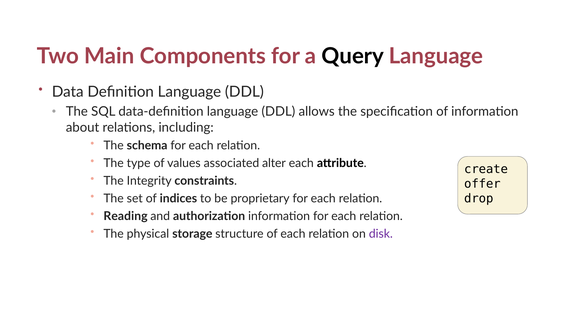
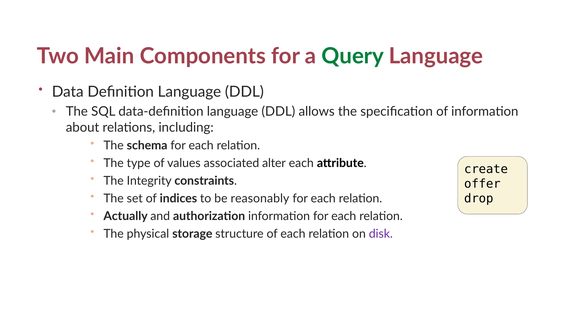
Query colour: black -> green (353, 56)
proprietary: proprietary -> reasonably (260, 198)
Reading: Reading -> Actually (126, 216)
